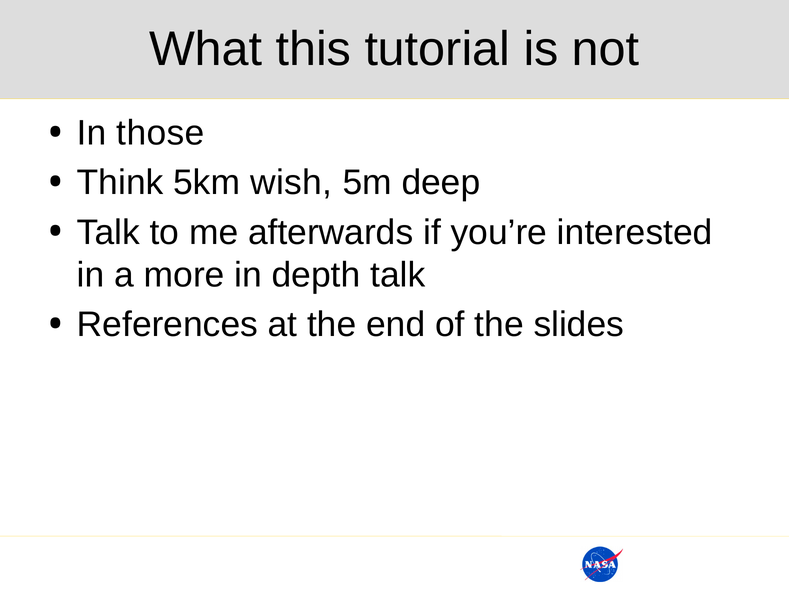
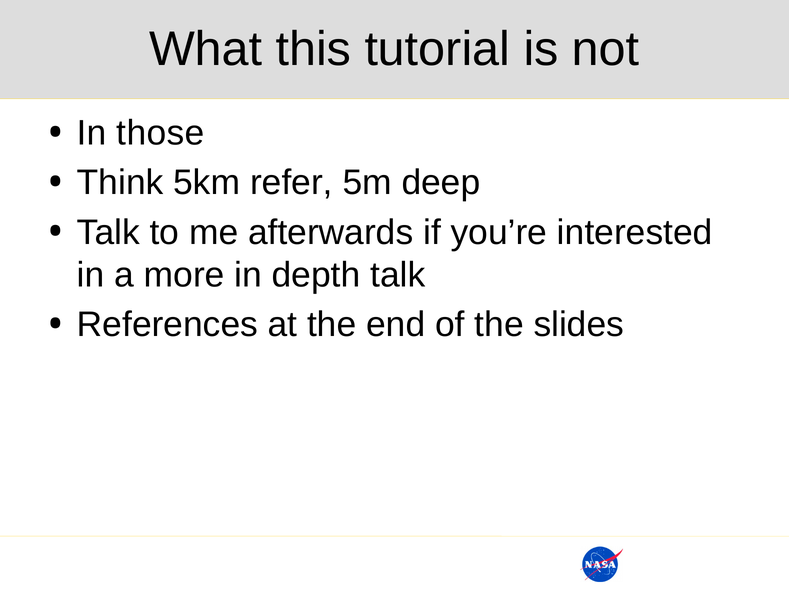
wish: wish -> refer (291, 183)
